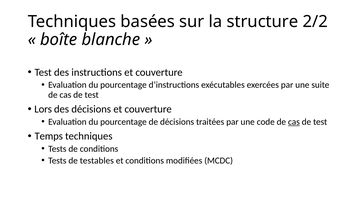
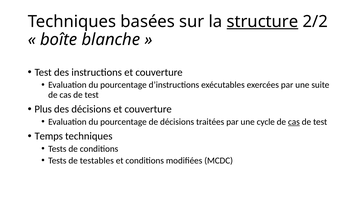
structure underline: none -> present (262, 22)
Lors: Lors -> Plus (43, 109)
code: code -> cycle (266, 122)
